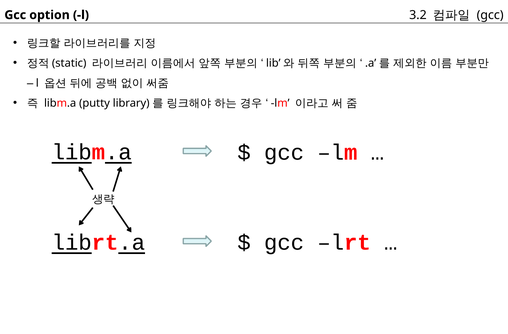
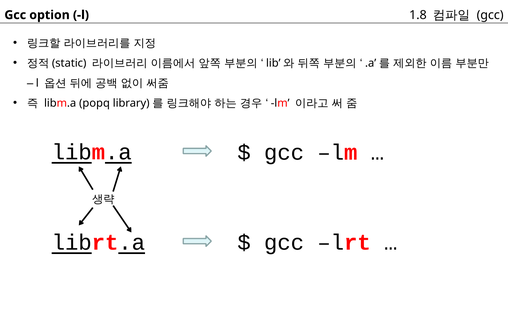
3.2: 3.2 -> 1.8 (418, 15)
putty: putty -> popq (94, 103)
